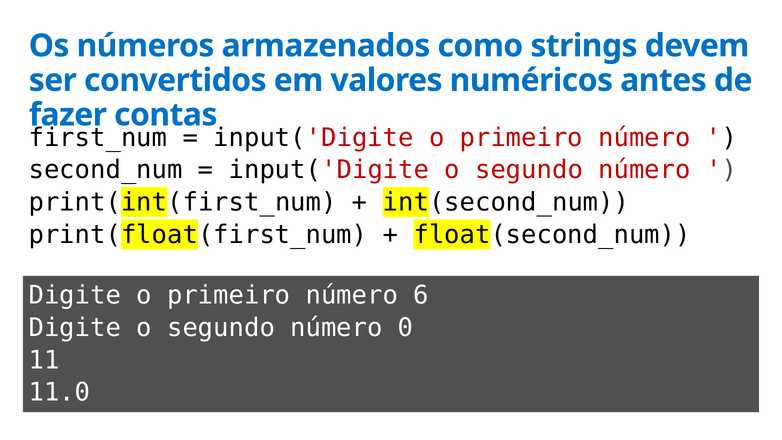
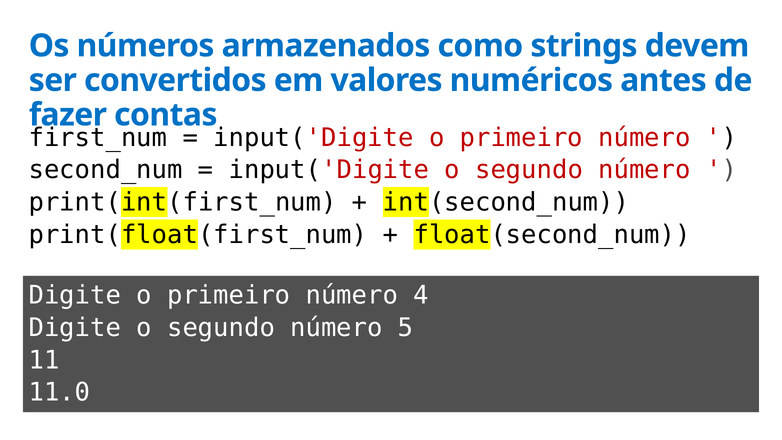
6: 6 -> 4 (421, 295)
0: 0 -> 5 (406, 327)
